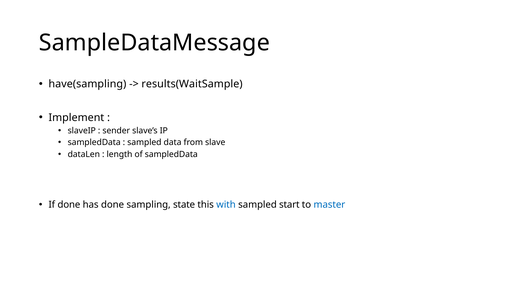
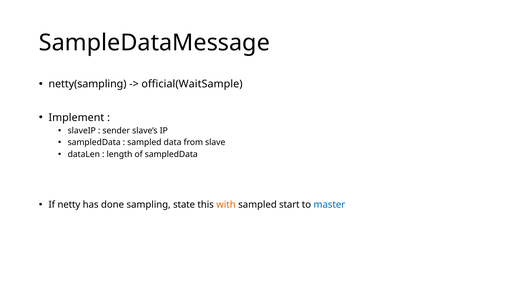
have(sampling: have(sampling -> netty(sampling (88, 84)
results(WaitSample: results(WaitSample -> official(WaitSample (192, 84)
If done: done -> netty (69, 205)
with colour: blue -> orange (226, 205)
